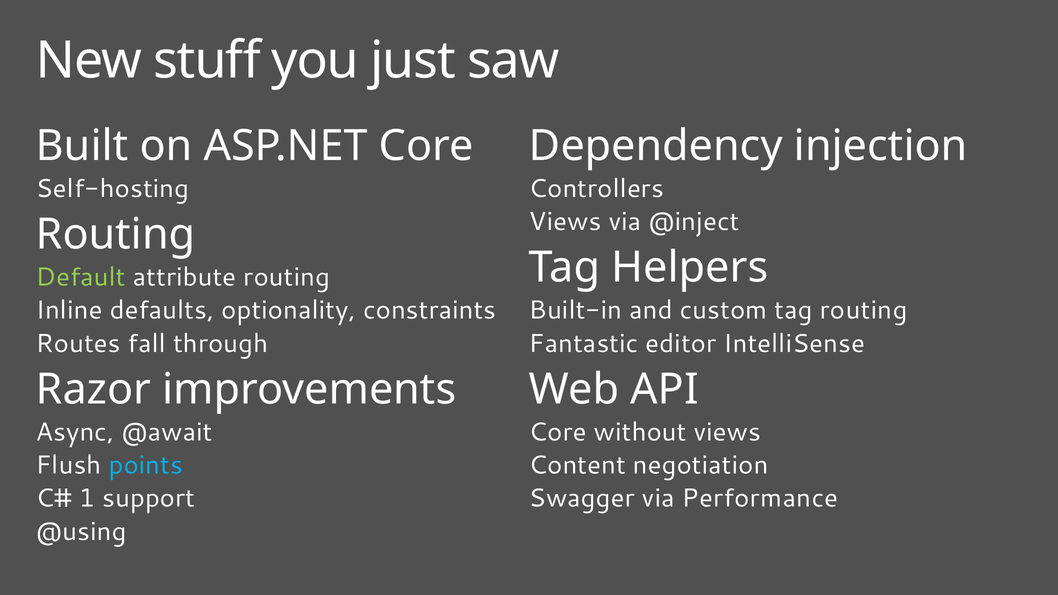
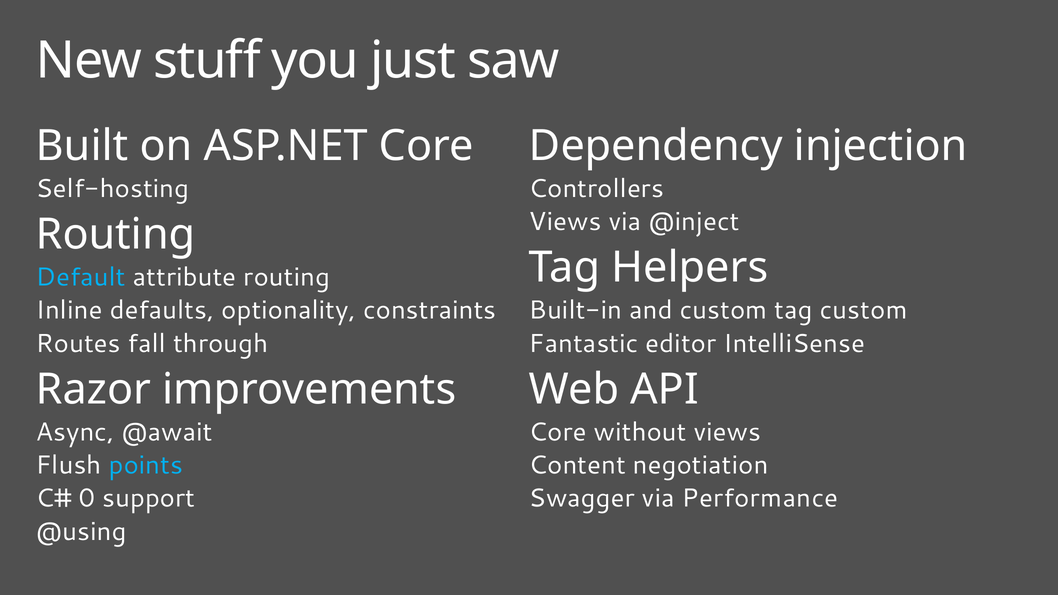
Default colour: light green -> light blue (81, 277)
tag routing: routing -> custom (864, 310)
1: 1 -> 0 (87, 498)
